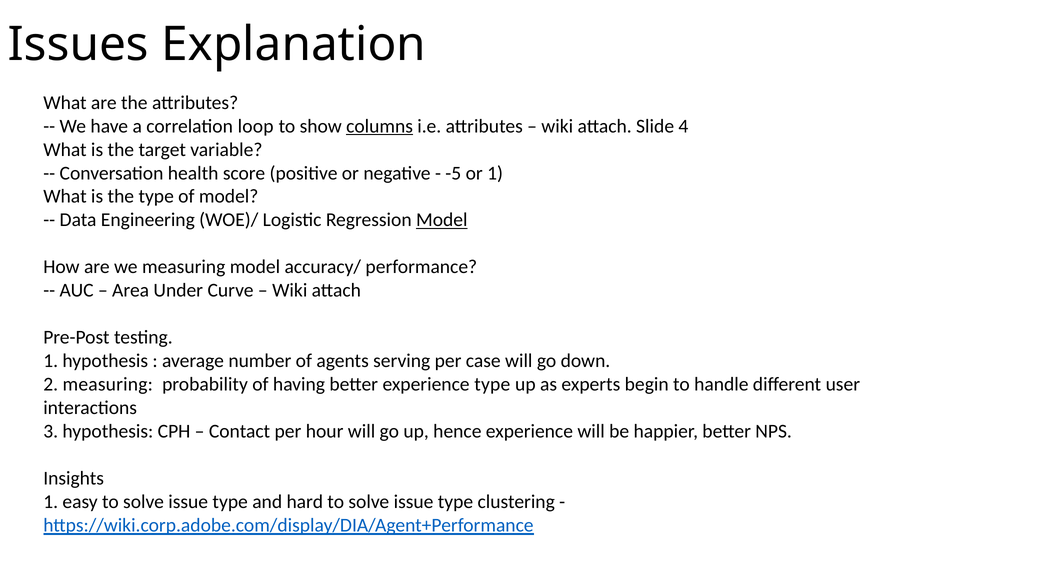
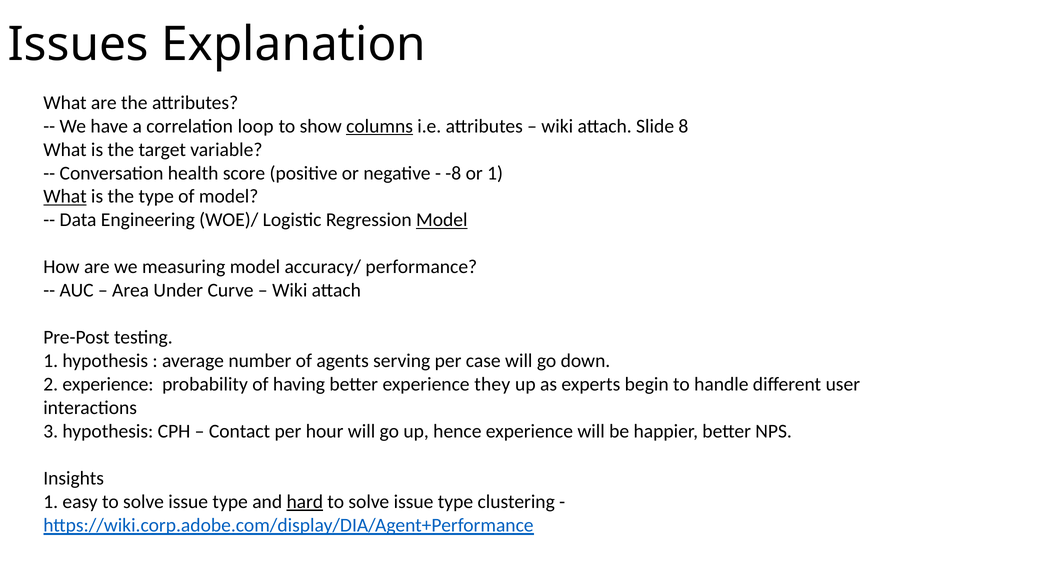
4: 4 -> 8 (683, 126)
-5: -5 -> -8 (453, 173)
What underline: none -> present (65, 196)
2 measuring: measuring -> experience (108, 384)
experience type: type -> they (492, 384)
hard underline: none -> present (305, 502)
